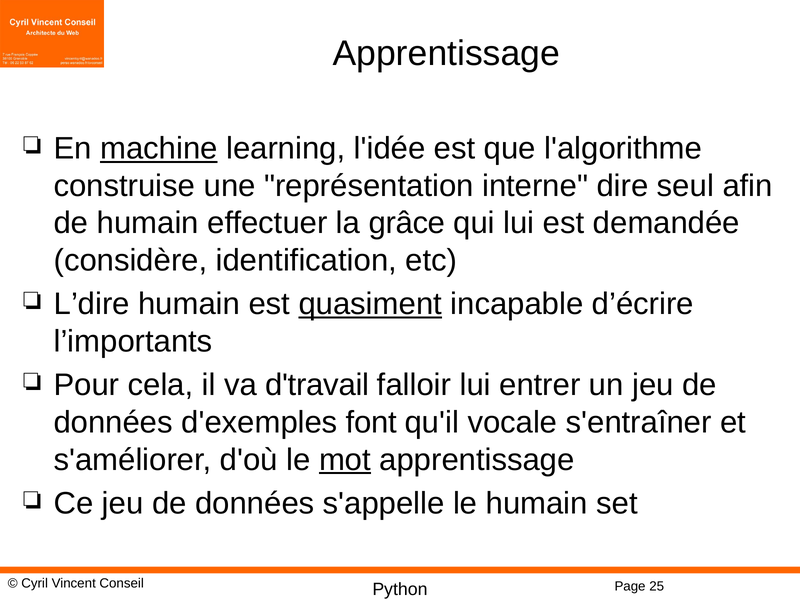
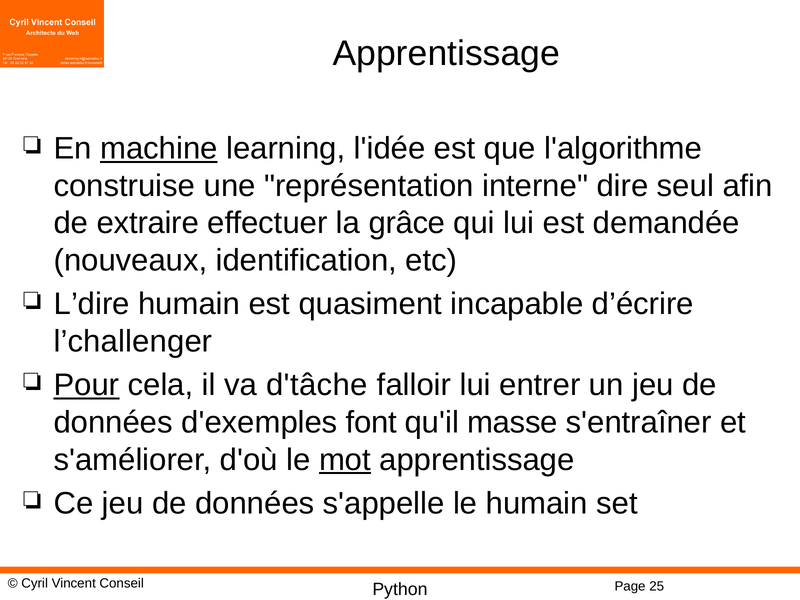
de humain: humain -> extraire (148, 223)
considère: considère -> nouveaux (130, 261)
quasiment underline: present -> none (370, 304)
l’importants: l’importants -> l’challenger (133, 341)
Pour underline: none -> present (87, 385)
d'travail: d'travail -> d'tâche (317, 385)
vocale: vocale -> masse (513, 422)
